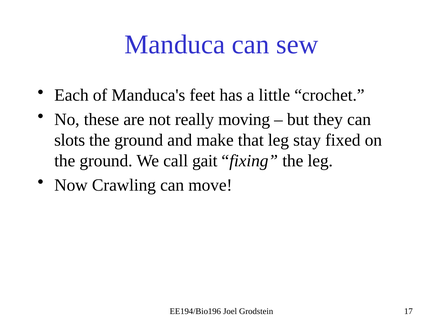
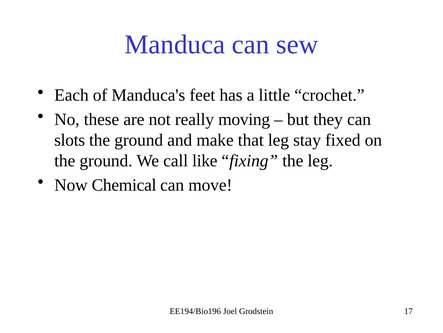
gait: gait -> like (205, 160)
Crawling: Crawling -> Chemical (124, 185)
